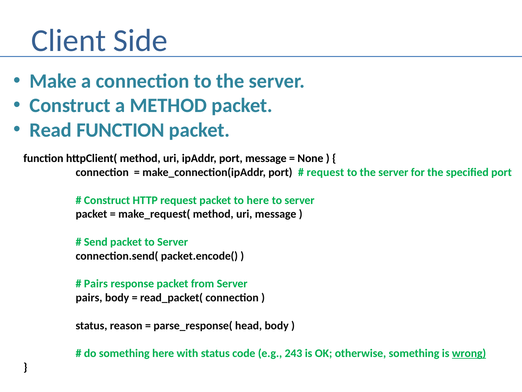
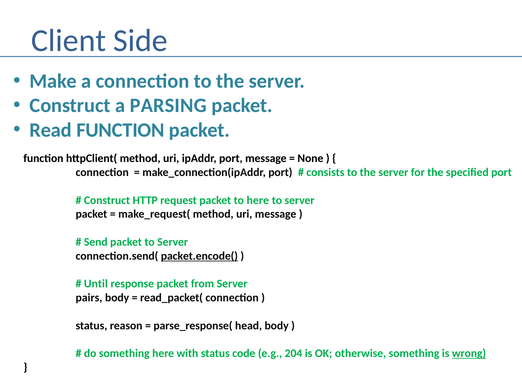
a METHOD: METHOD -> PARSING (168, 105)
request: request -> consists (325, 172)
packet.encode( underline: none -> present (199, 256)
Pairs: Pairs -> Until (96, 283)
243: 243 -> 204 (293, 353)
